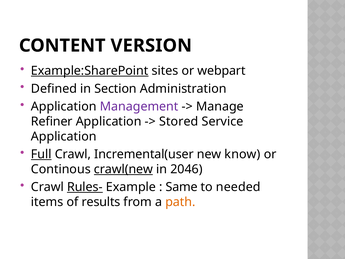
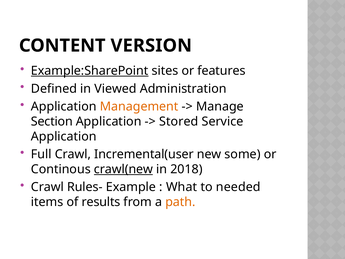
webpart: webpart -> features (221, 71)
Section: Section -> Viewed (115, 89)
Management colour: purple -> orange (139, 106)
Refiner: Refiner -> Section (52, 121)
Full underline: present -> none (41, 154)
know: know -> some (242, 154)
2046: 2046 -> 2018 (186, 169)
Rules- underline: present -> none (85, 187)
Same: Same -> What (182, 187)
